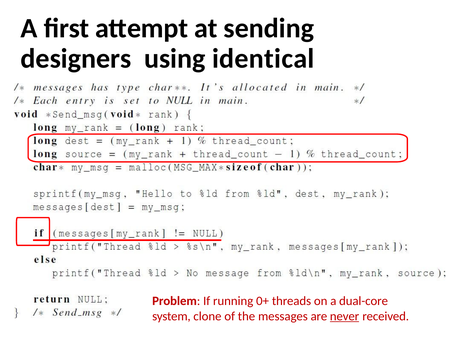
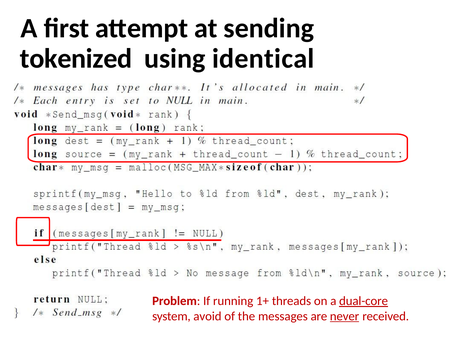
designers: designers -> tokenized (76, 59)
0+: 0+ -> 1+ (263, 301)
dual-core underline: none -> present (364, 301)
clone: clone -> avoid (207, 317)
